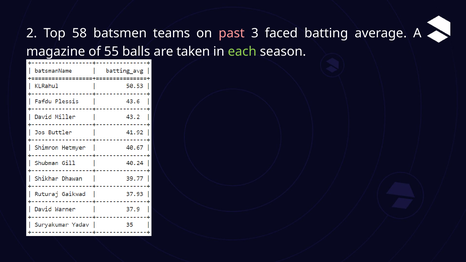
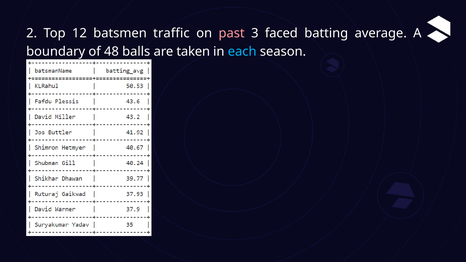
58: 58 -> 12 (79, 33)
teams: teams -> traffic (171, 33)
magazine: magazine -> boundary (56, 51)
55: 55 -> 48 (111, 51)
each colour: light green -> light blue (242, 51)
